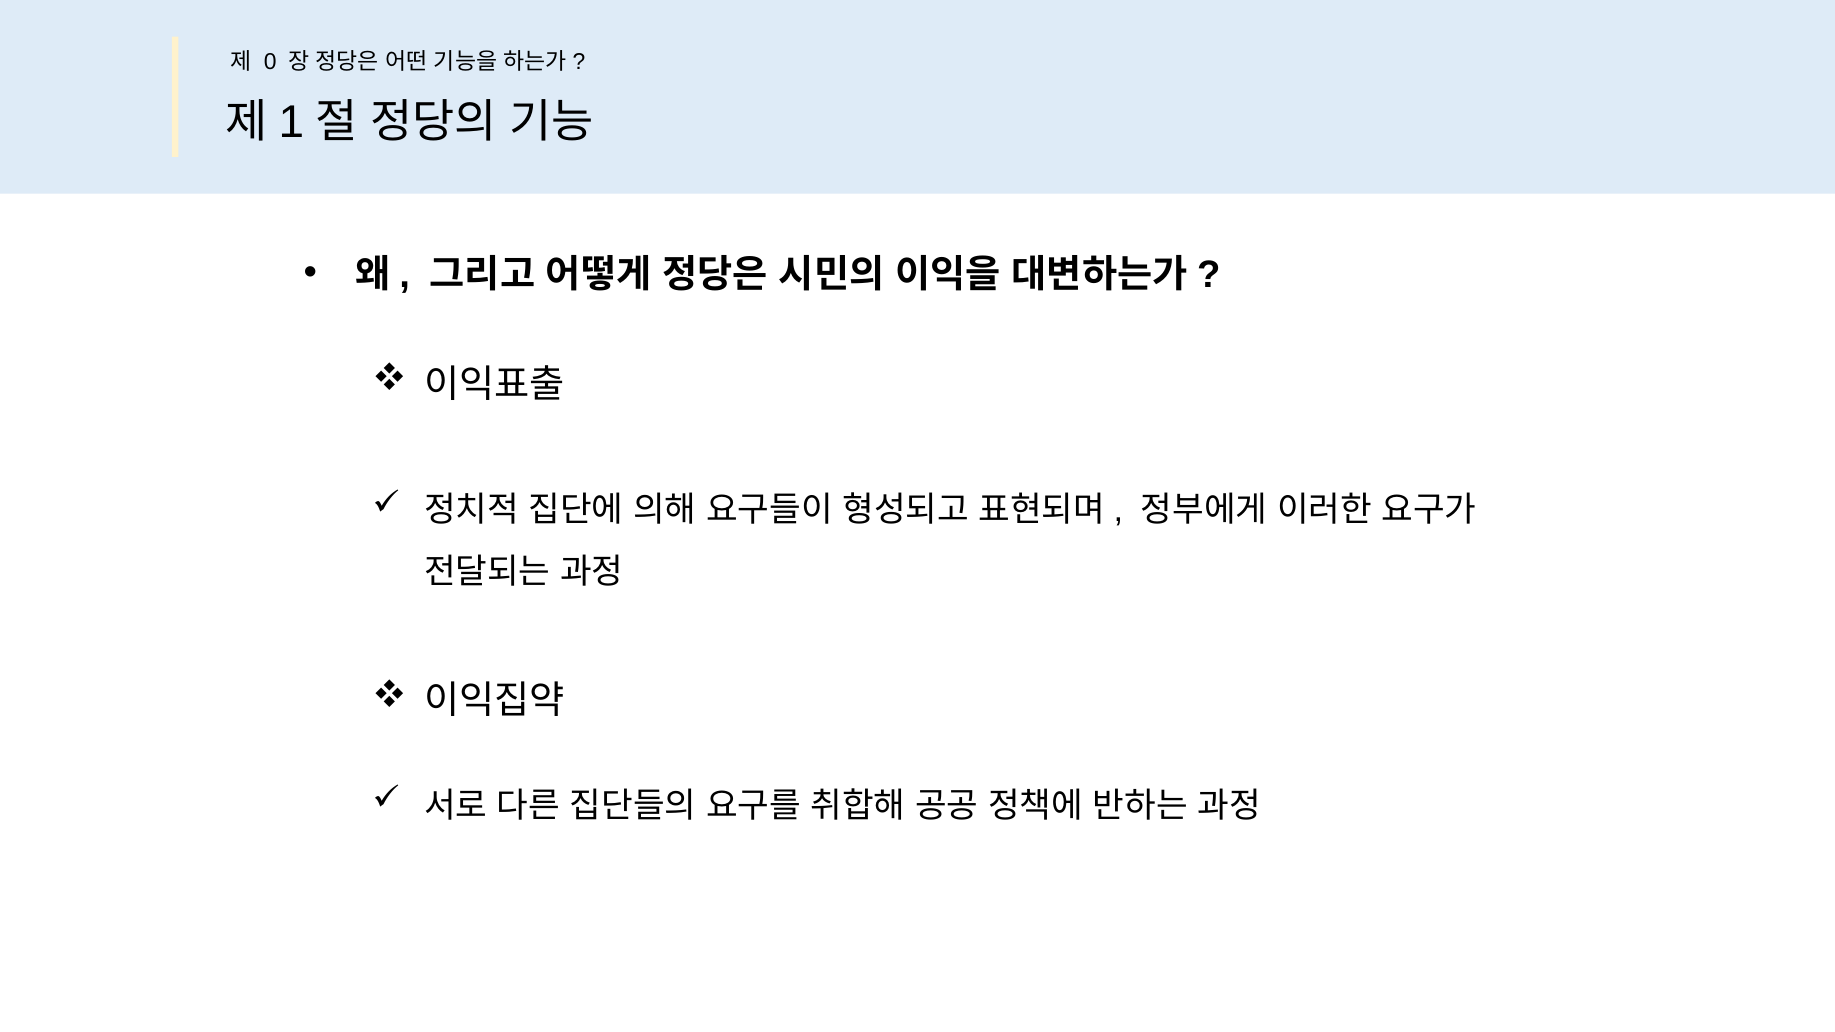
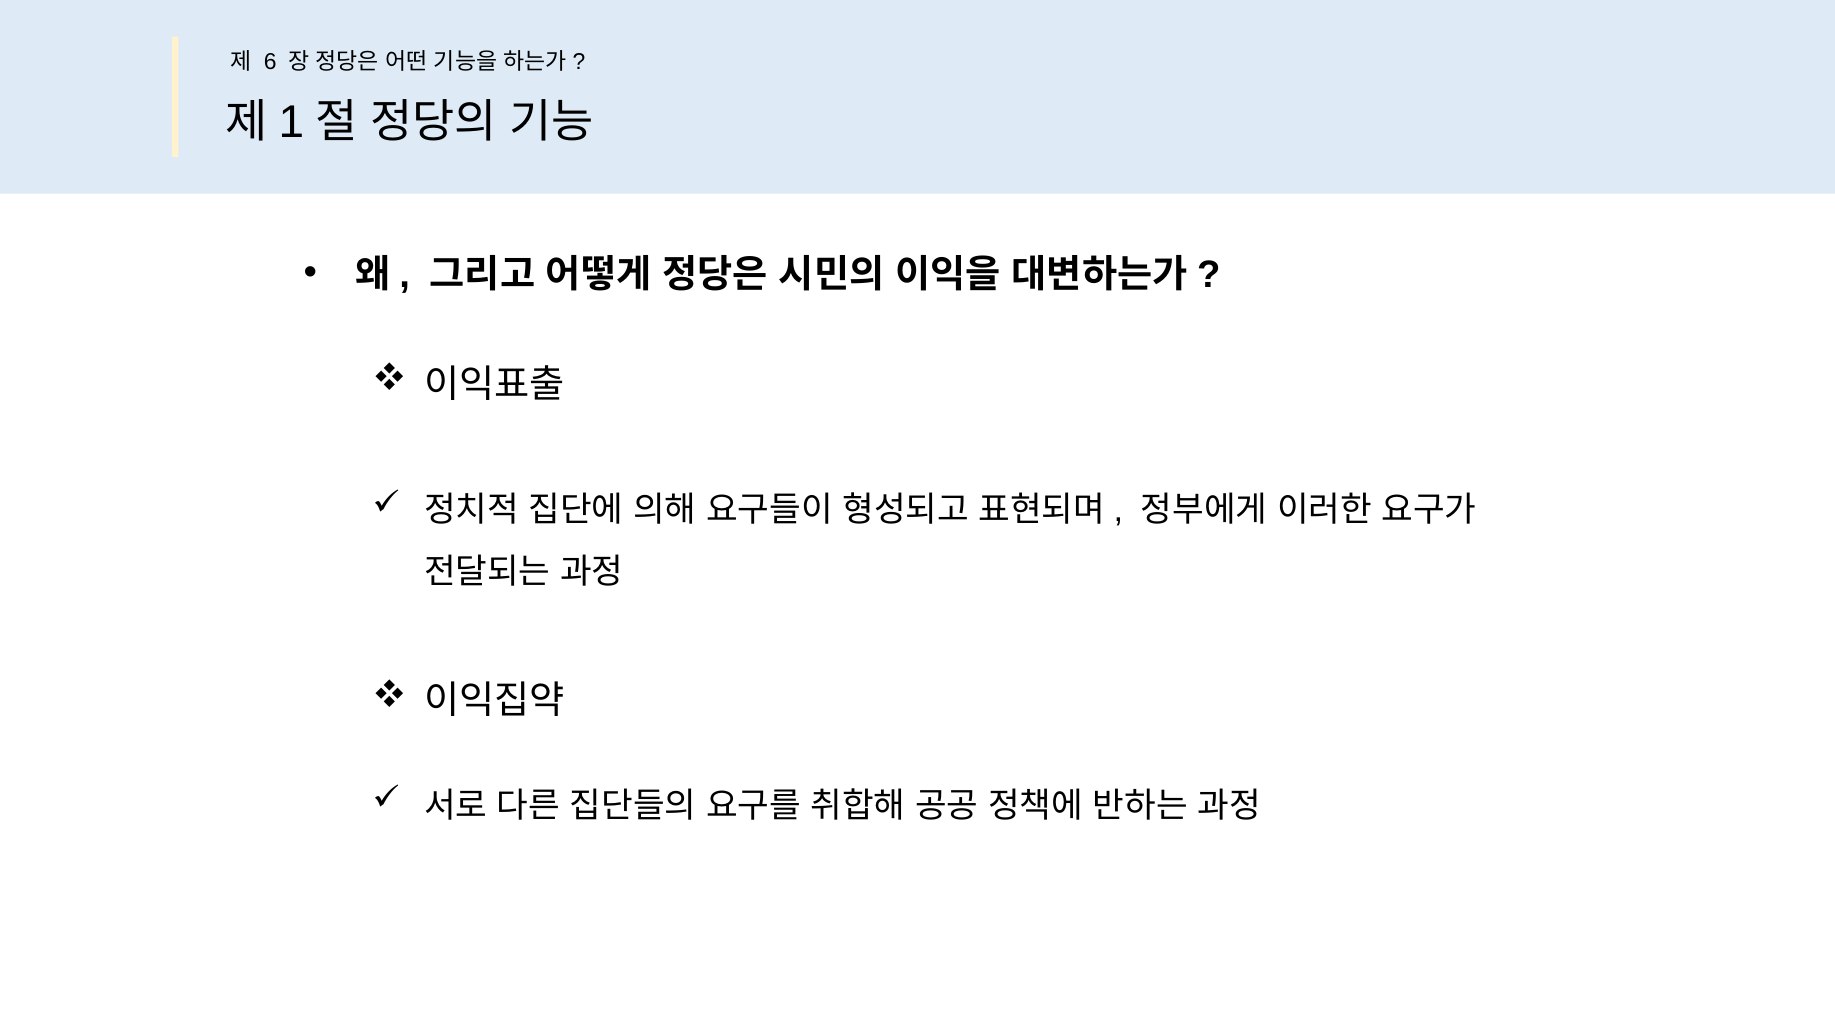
0: 0 -> 6 (270, 61)
